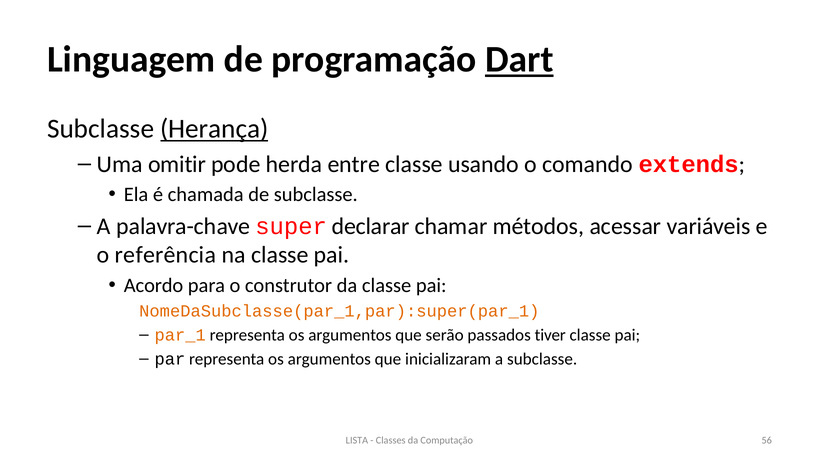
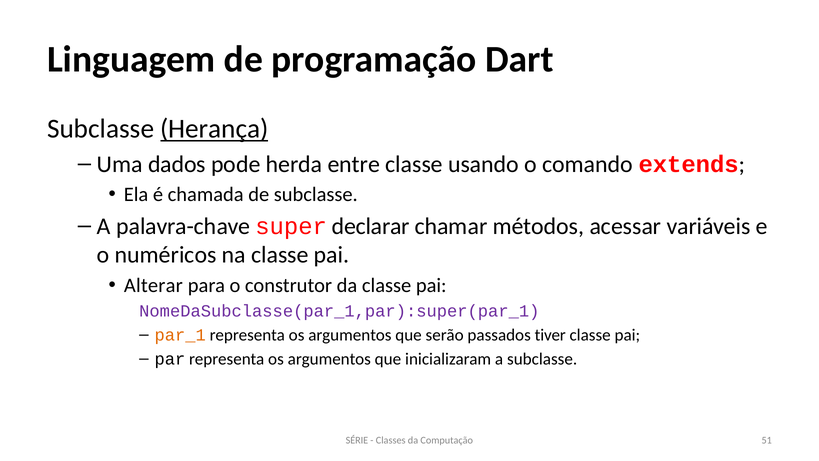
Dart underline: present -> none (519, 59)
omitir: omitir -> dados (177, 164)
referência: referência -> numéricos (166, 255)
Acordo: Acordo -> Alterar (153, 285)
NomeDaSubclasse(par_1,par):super(par_1 colour: orange -> purple (339, 311)
LISTA: LISTA -> SÉRIE (357, 440)
56: 56 -> 51 (767, 440)
